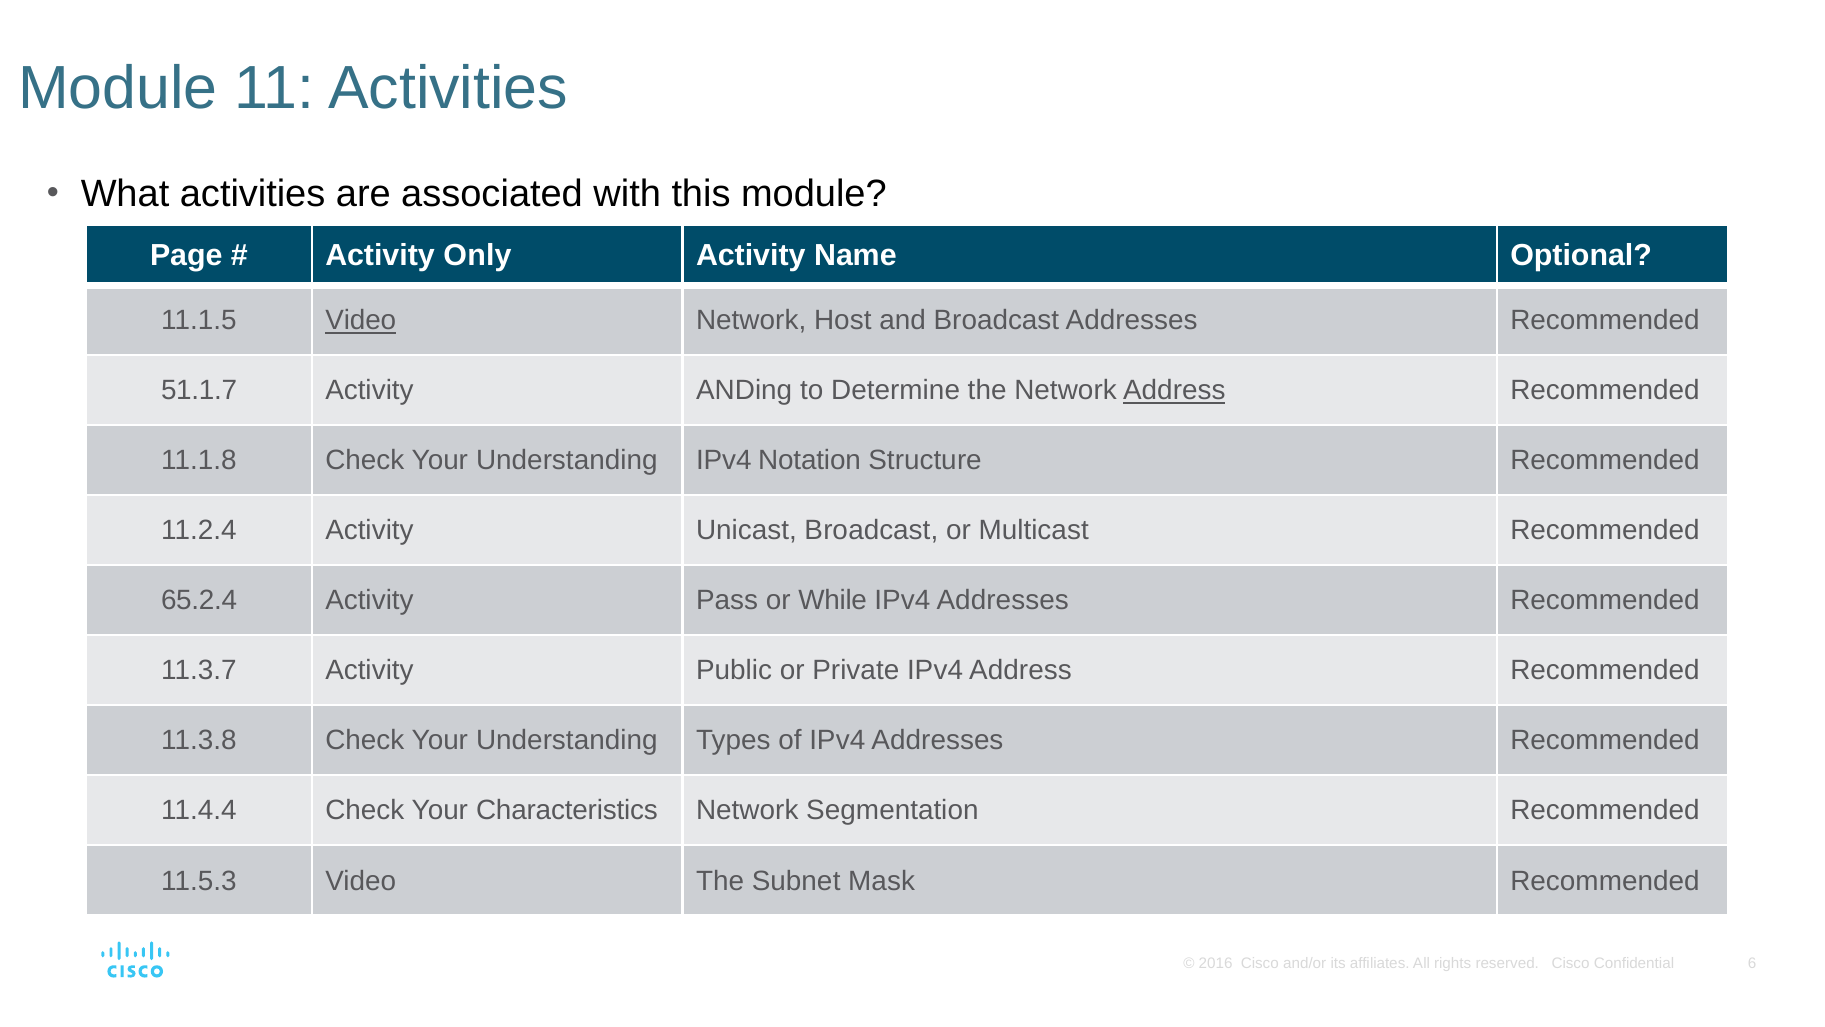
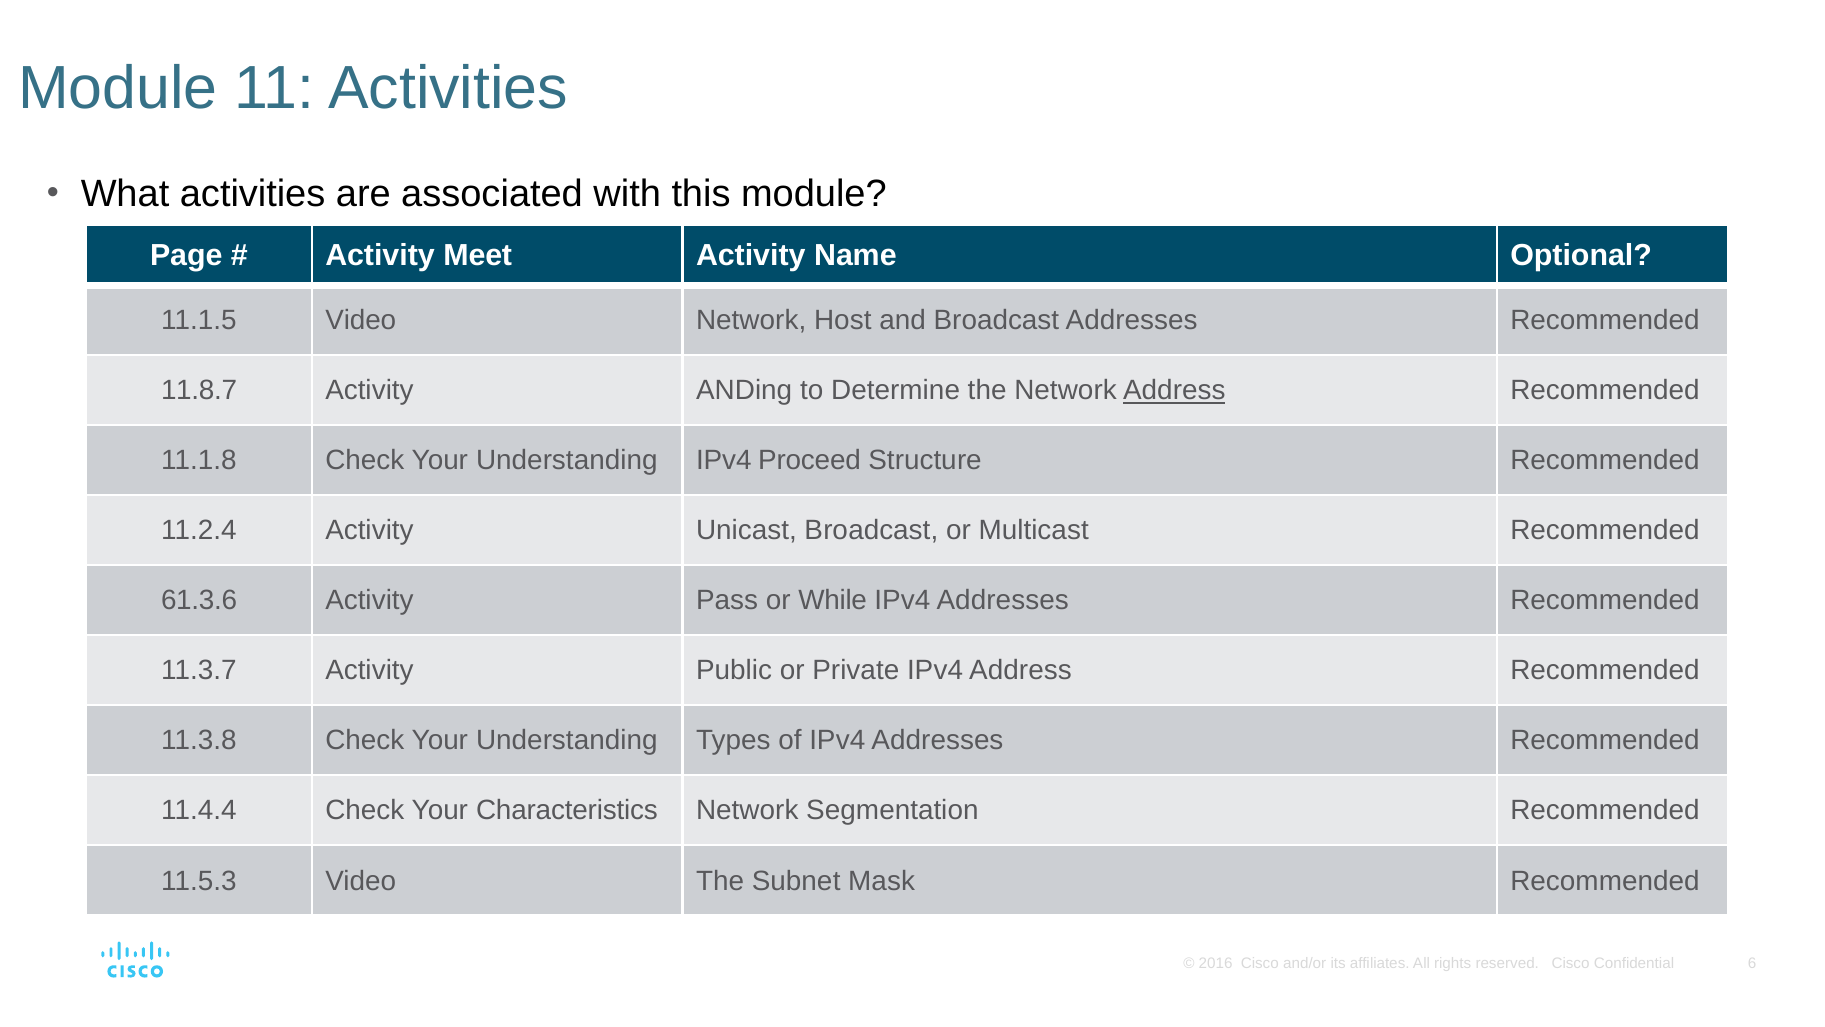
Only: Only -> Meet (478, 256)
Video underline: present -> none (361, 321)
51.1.7: 51.1.7 -> 11.8.7 (199, 391)
Notation: Notation -> Proceed (810, 461)
65.2.4: 65.2.4 -> 61.3.6 (199, 601)
